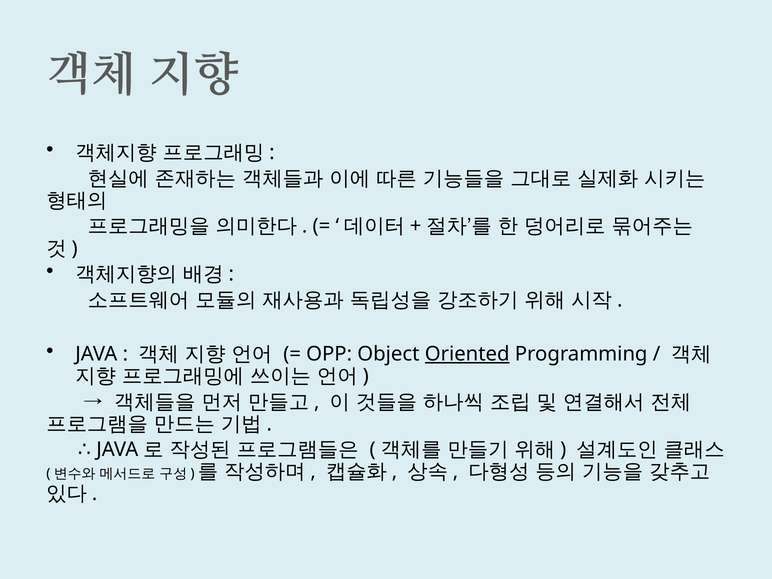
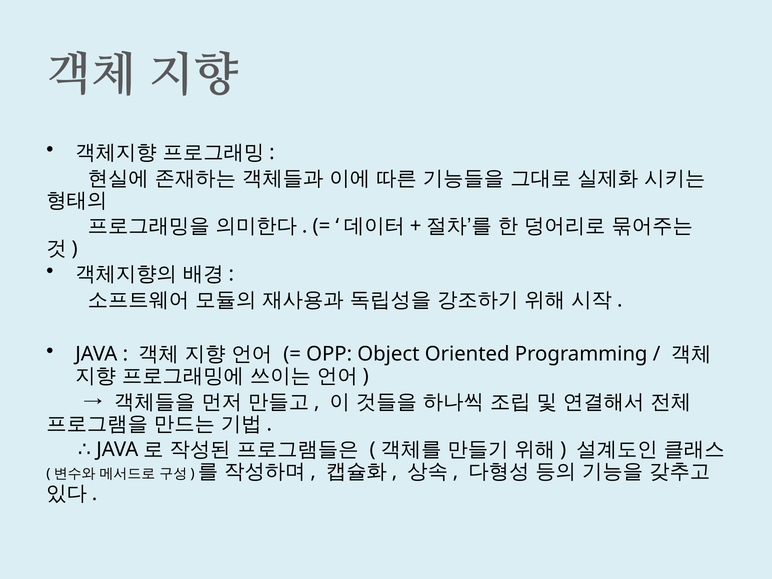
Oriented underline: present -> none (467, 354)
